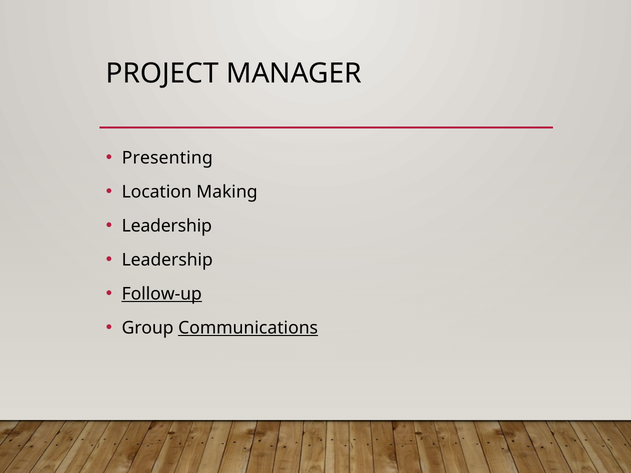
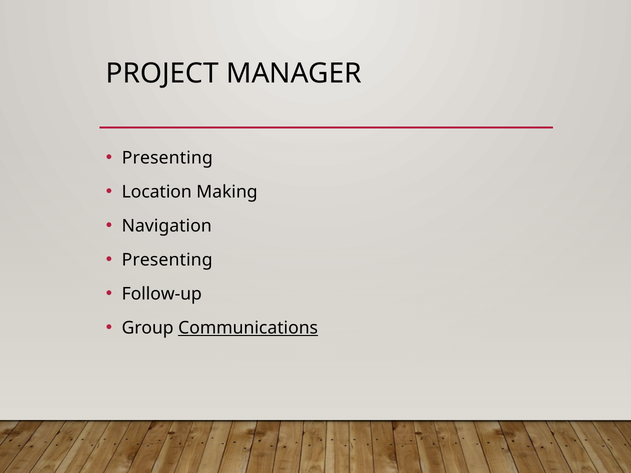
Leadership: Leadership -> Navigation (167, 226)
Leadership: Leadership -> Presenting (167, 260)
Follow-up underline: present -> none (162, 294)
